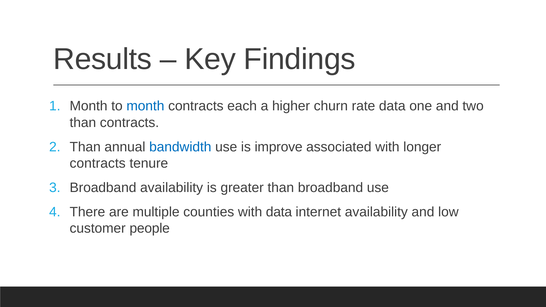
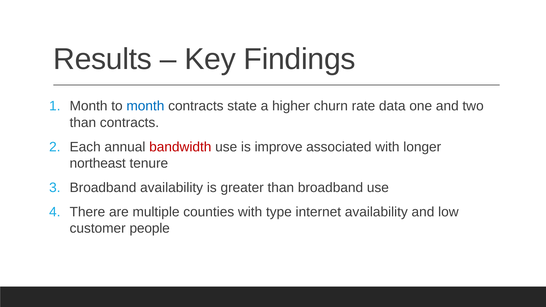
each: each -> state (242, 106)
Than: Than -> Each (85, 147)
bandwidth colour: blue -> red (180, 147)
contracts: contracts -> northeast (98, 163)
with data: data -> type (279, 212)
